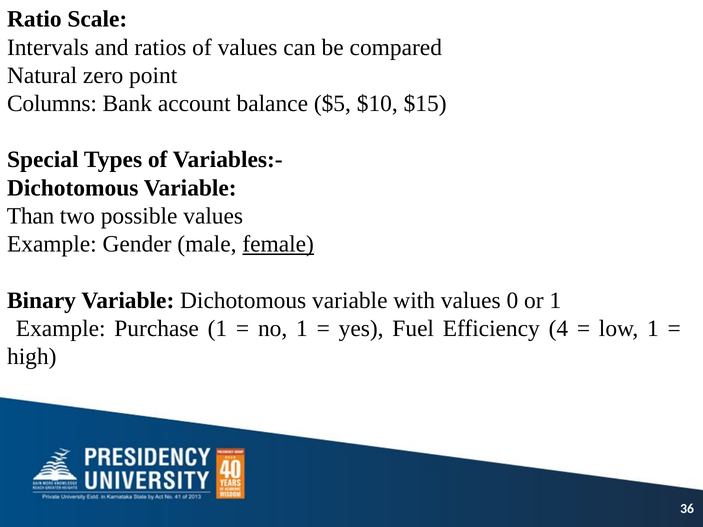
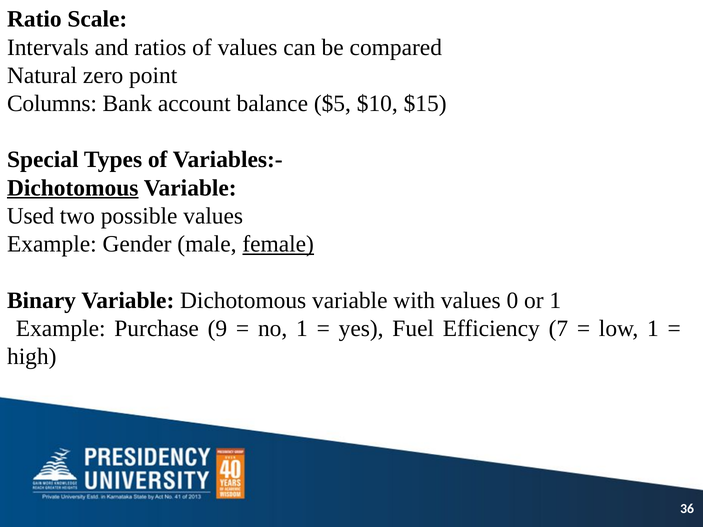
Dichotomous underline: none -> present (73, 188)
Than: Than -> Used (31, 216)
Purchase 1: 1 -> 9 (217, 329)
4: 4 -> 7 (558, 329)
